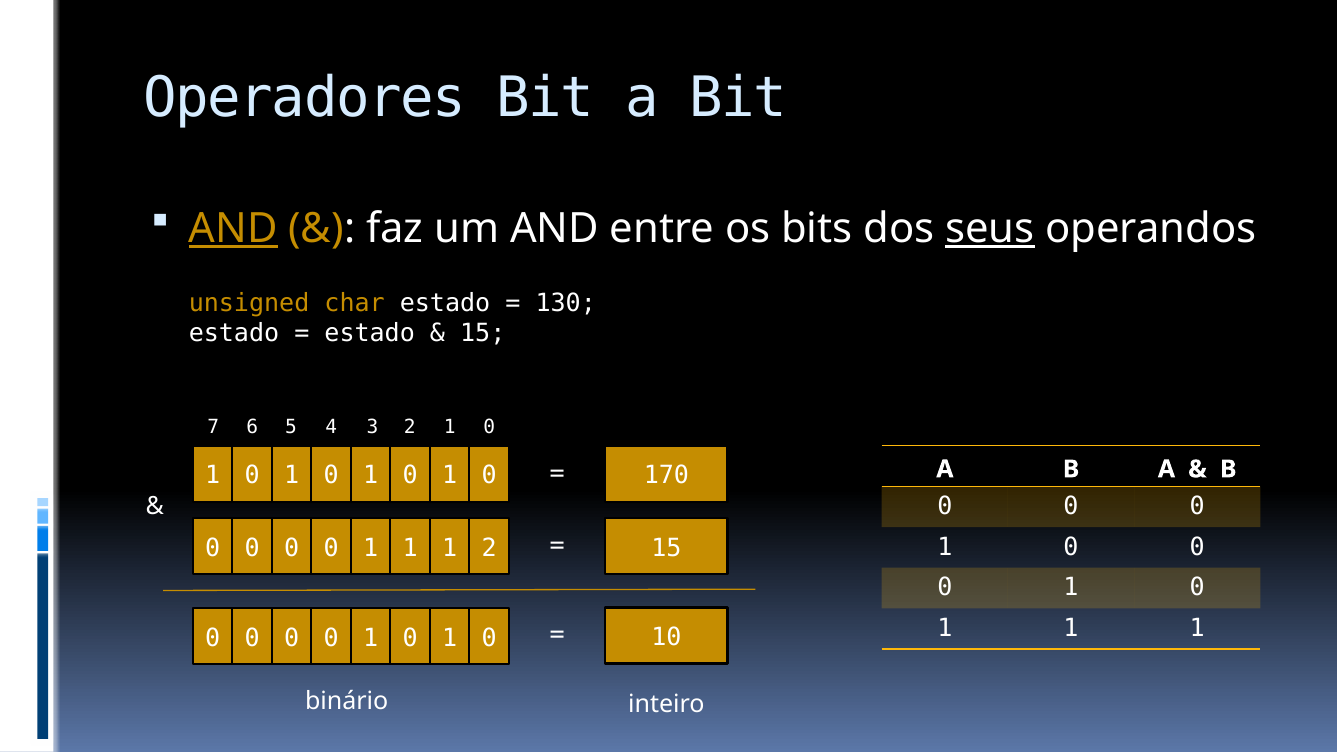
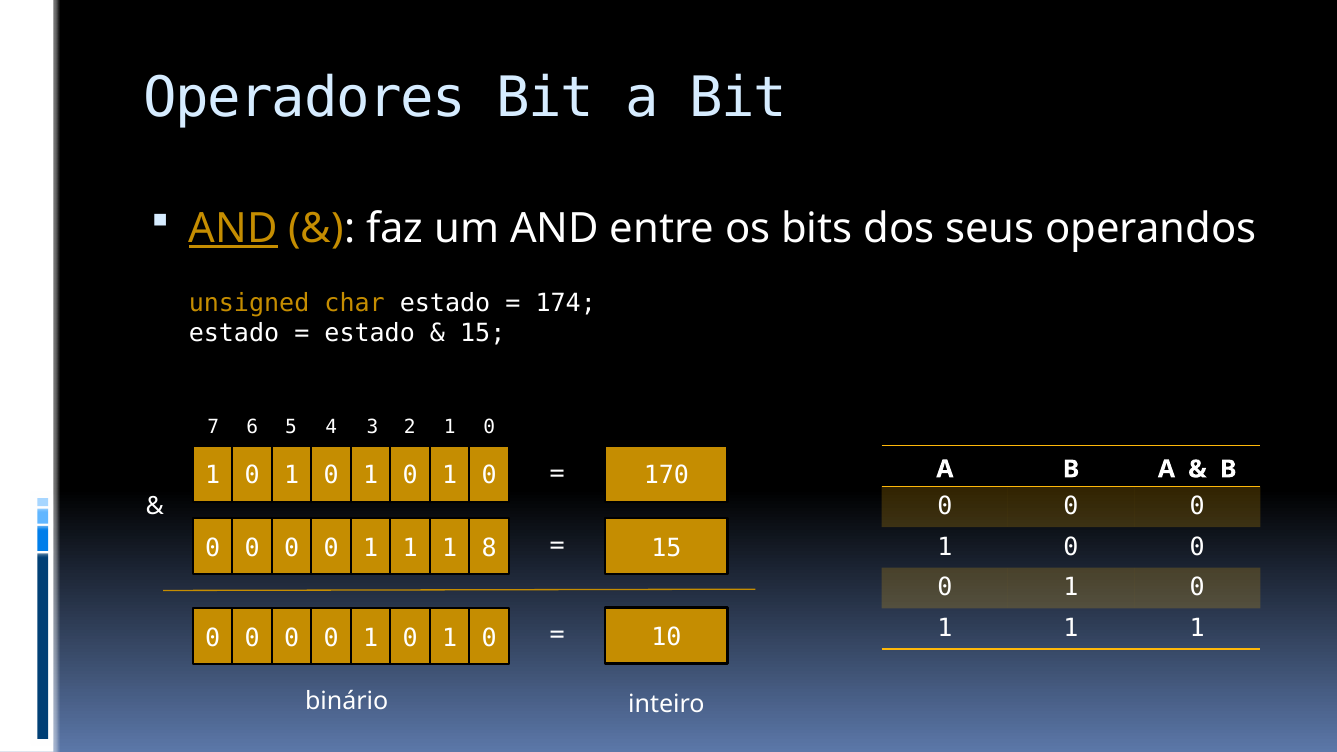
seus underline: present -> none (990, 228)
130: 130 -> 174 (566, 303)
1 2: 2 -> 8 (489, 548)
